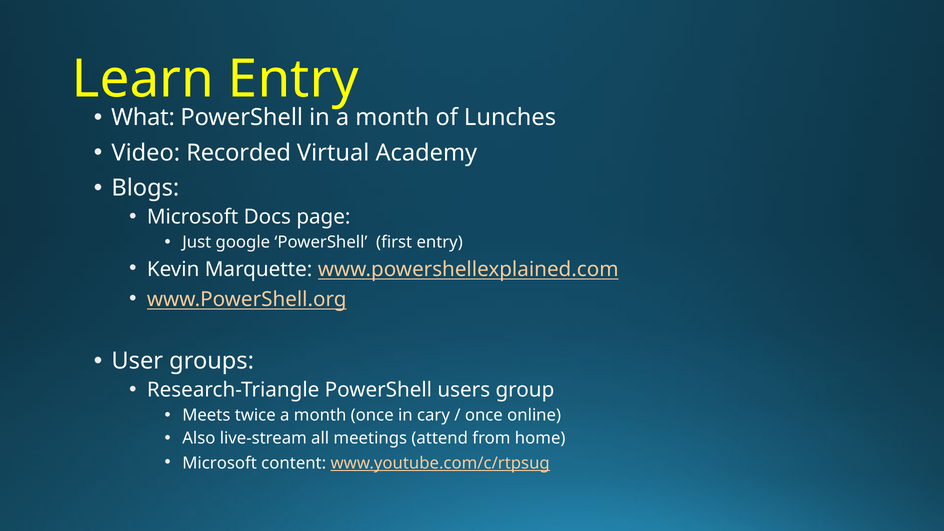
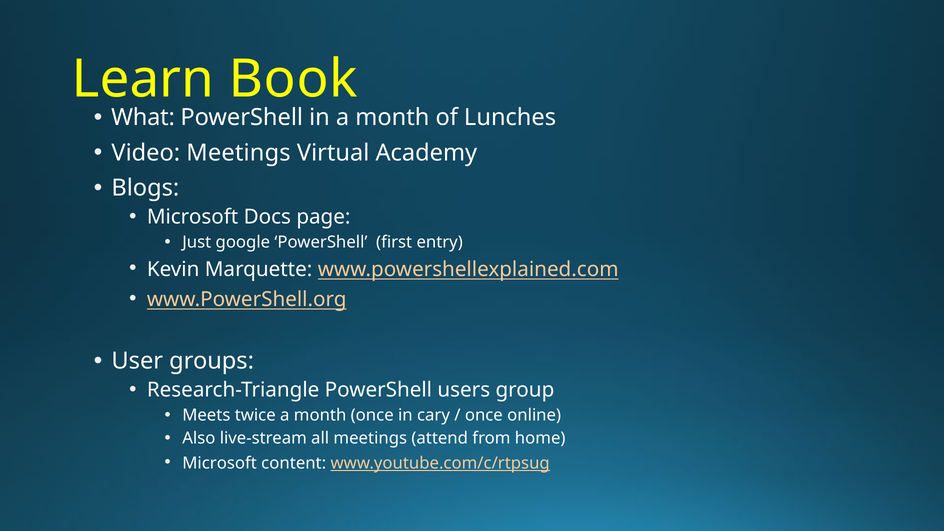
Entry: Entry -> Book (293, 79)
Video Recorded: Recorded -> Meetings (238, 153)
